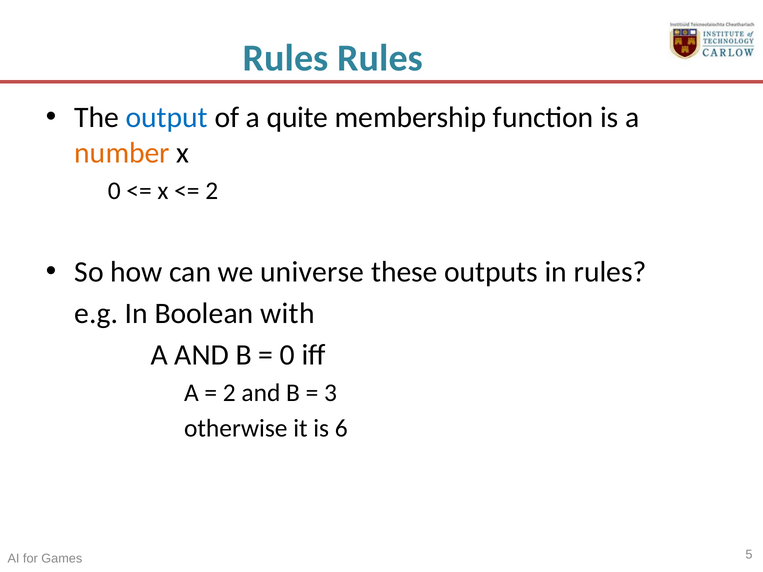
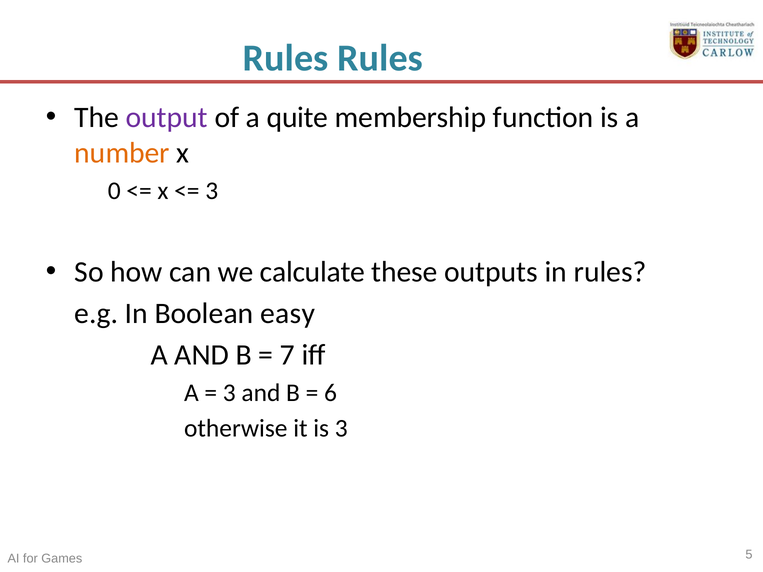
output colour: blue -> purple (167, 118)
2: 2 -> 3 (212, 191)
universe: universe -> calculate (312, 272)
with: with -> easy (288, 314)
0: 0 -> 7 (287, 355)
2: 2 -> 3 (229, 393)
3: 3 -> 6 (331, 393)
is 6: 6 -> 3 (341, 429)
